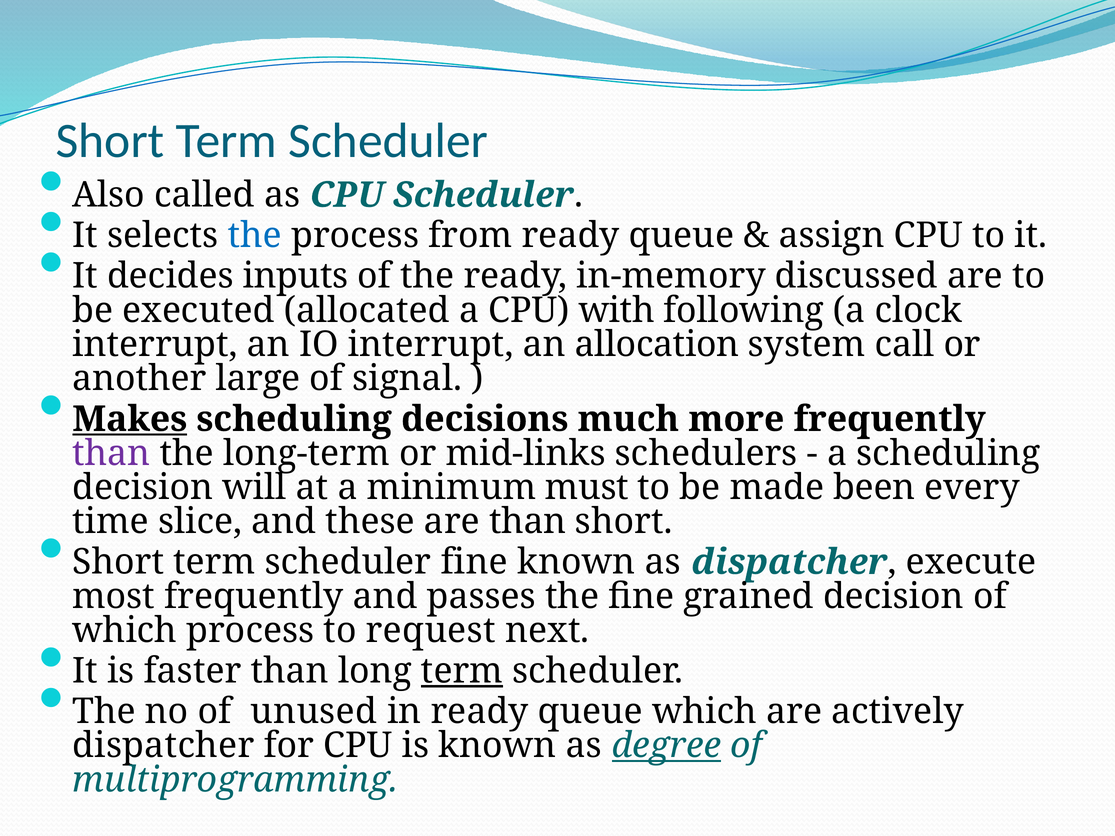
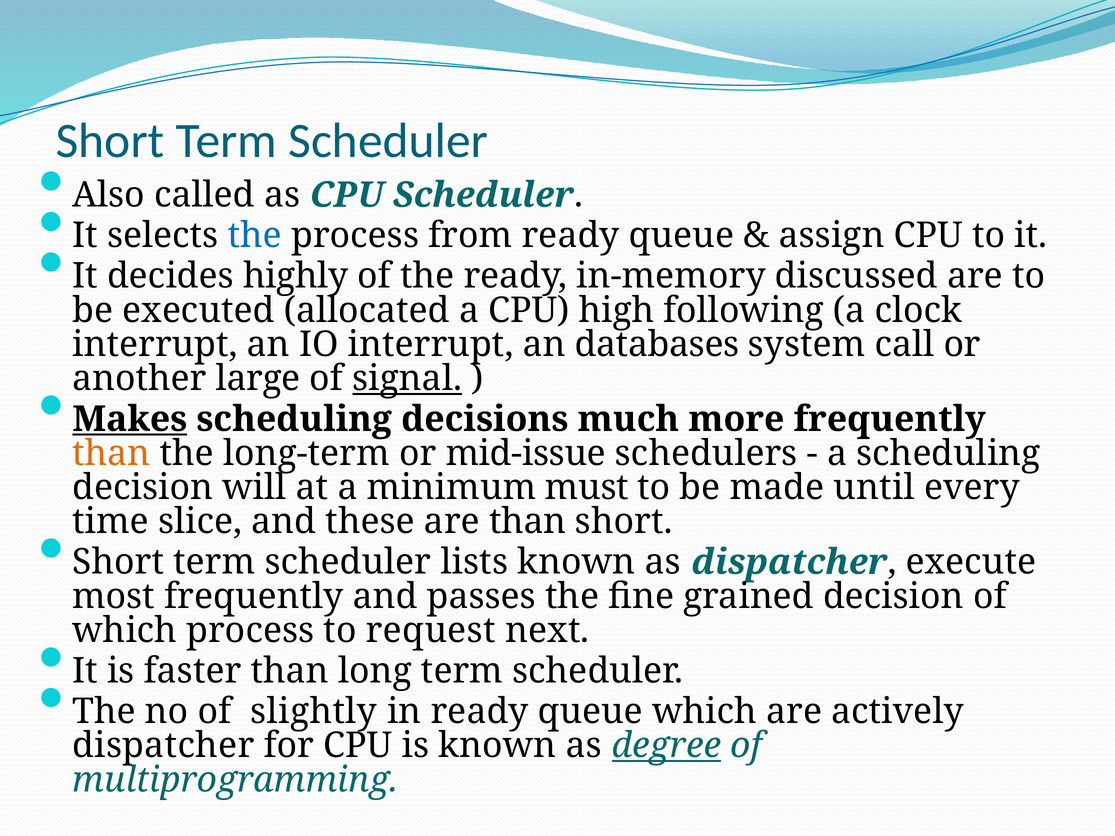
inputs: inputs -> highly (296, 276)
with: with -> high (617, 310)
allocation: allocation -> databases (657, 345)
signal underline: none -> present (407, 379)
than colour: purple -> orange (111, 453)
mid-links: mid-links -> mid-issue (526, 453)
been: been -> until (874, 488)
scheduler fine: fine -> lists (474, 562)
term underline: present -> none (462, 671)
unused: unused -> slightly (314, 712)
